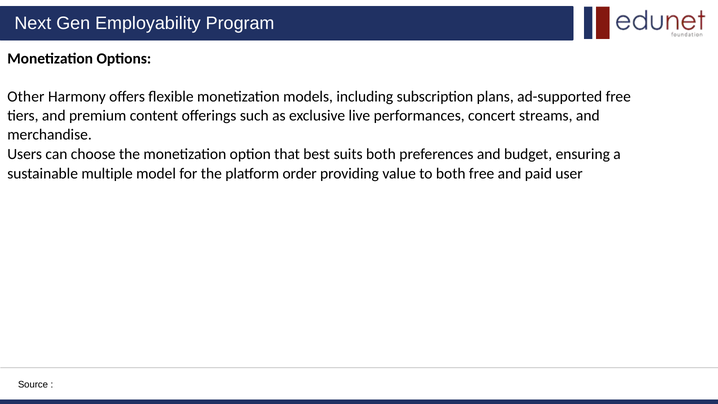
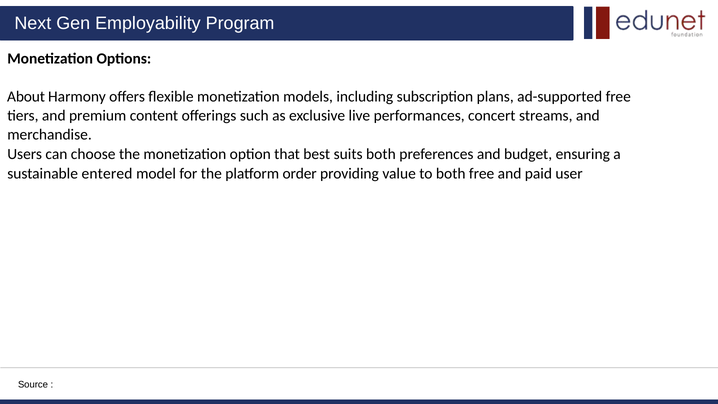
Other: Other -> About (26, 96)
multiple: multiple -> entered (107, 174)
